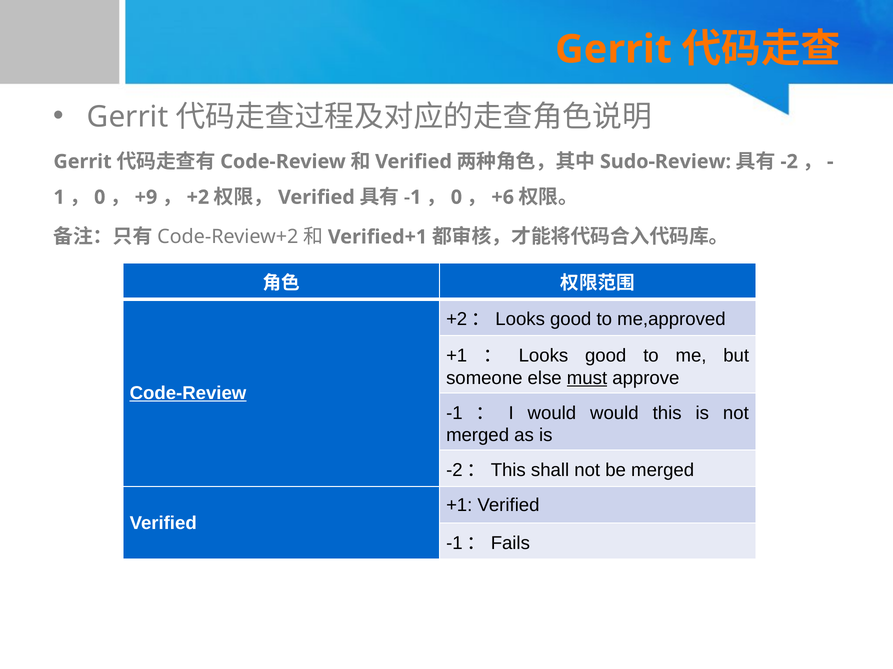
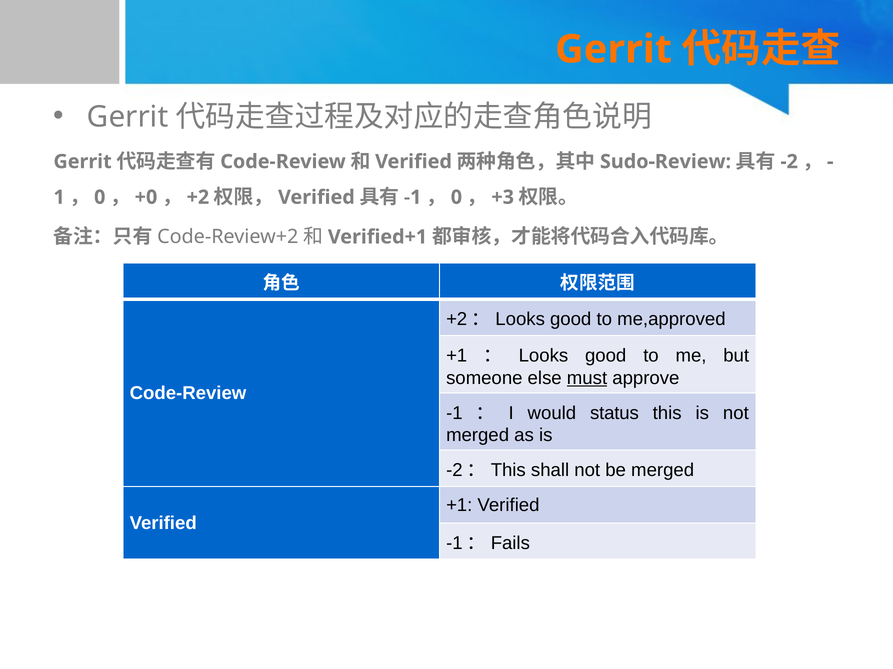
+9: +9 -> +0 (146, 197)
+6: +6 -> +3 (503, 197)
Code-Review underline: present -> none (188, 394)
would would: would -> status (614, 414)
